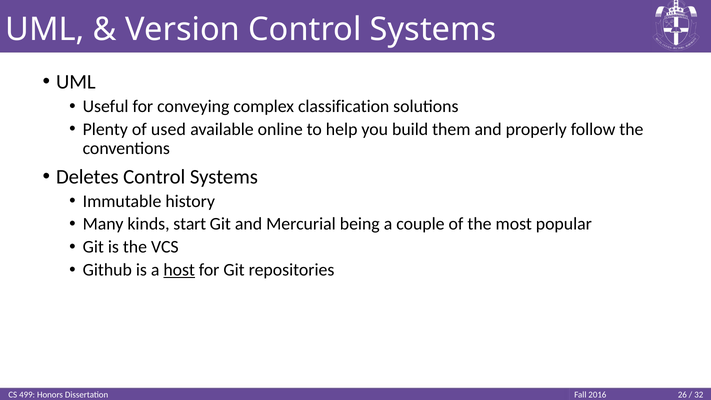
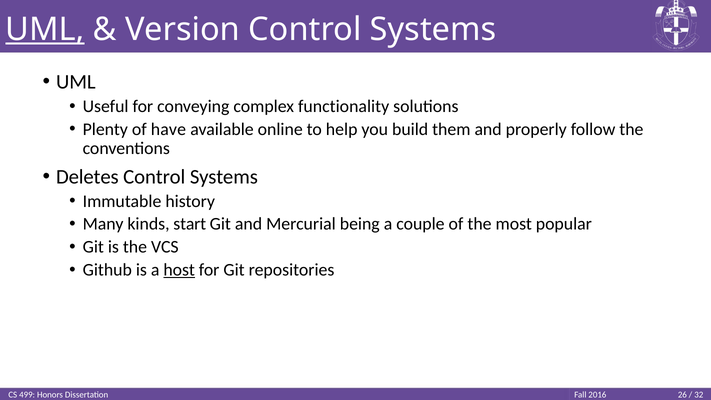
UML underline: none -> present (45, 29)
classification: classification -> functionality (344, 106)
used: used -> have (168, 129)
